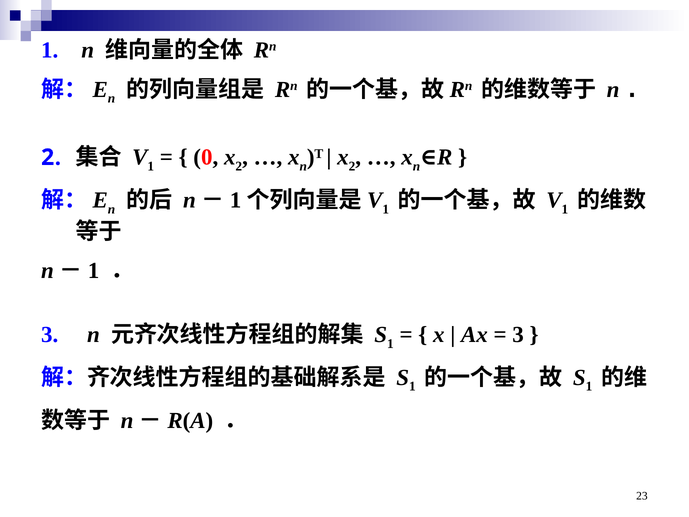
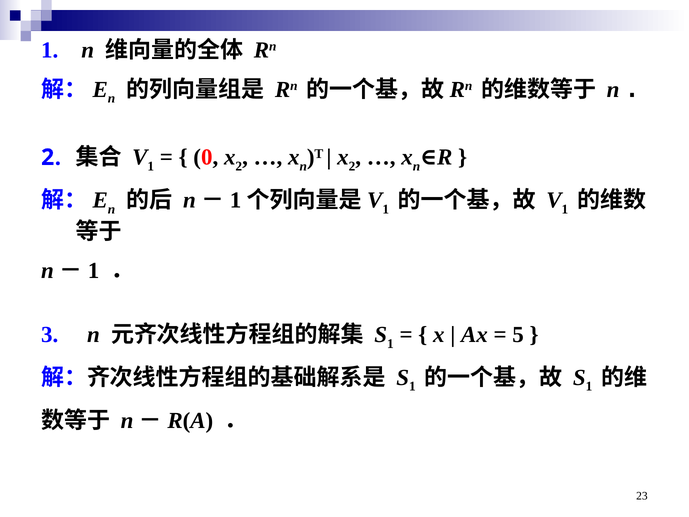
3: 3 -> 5 (518, 335)
